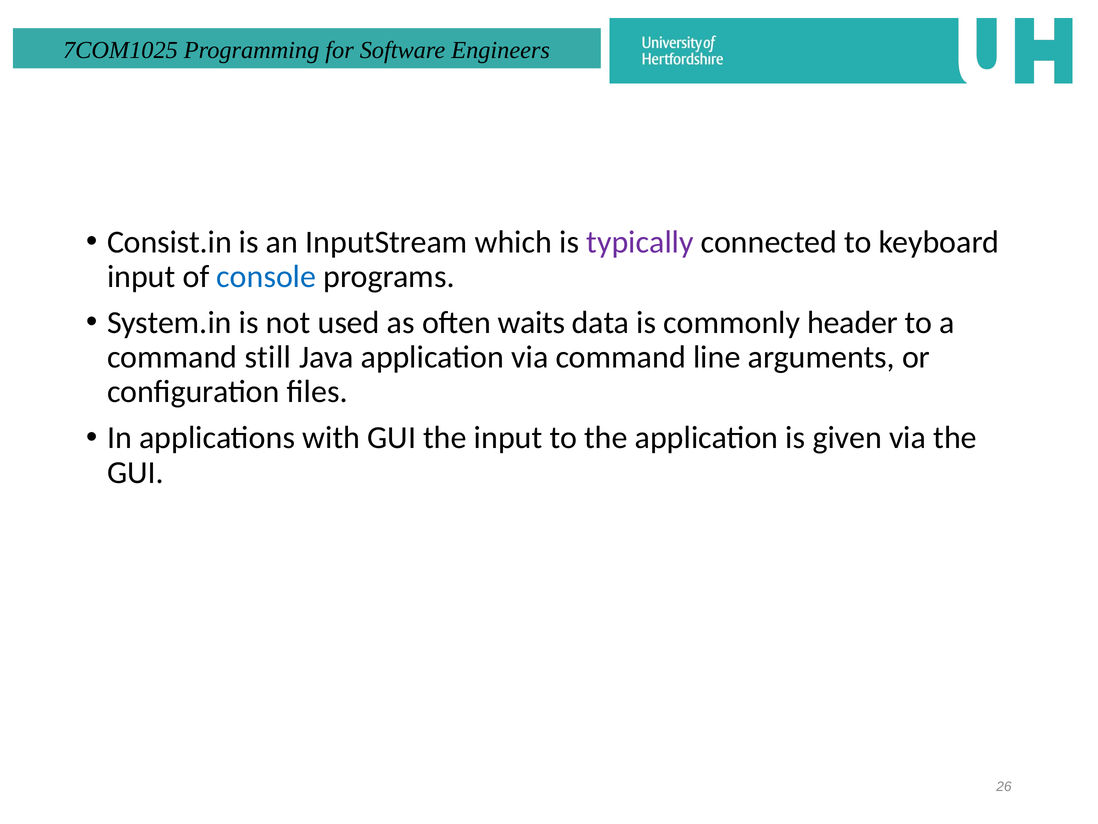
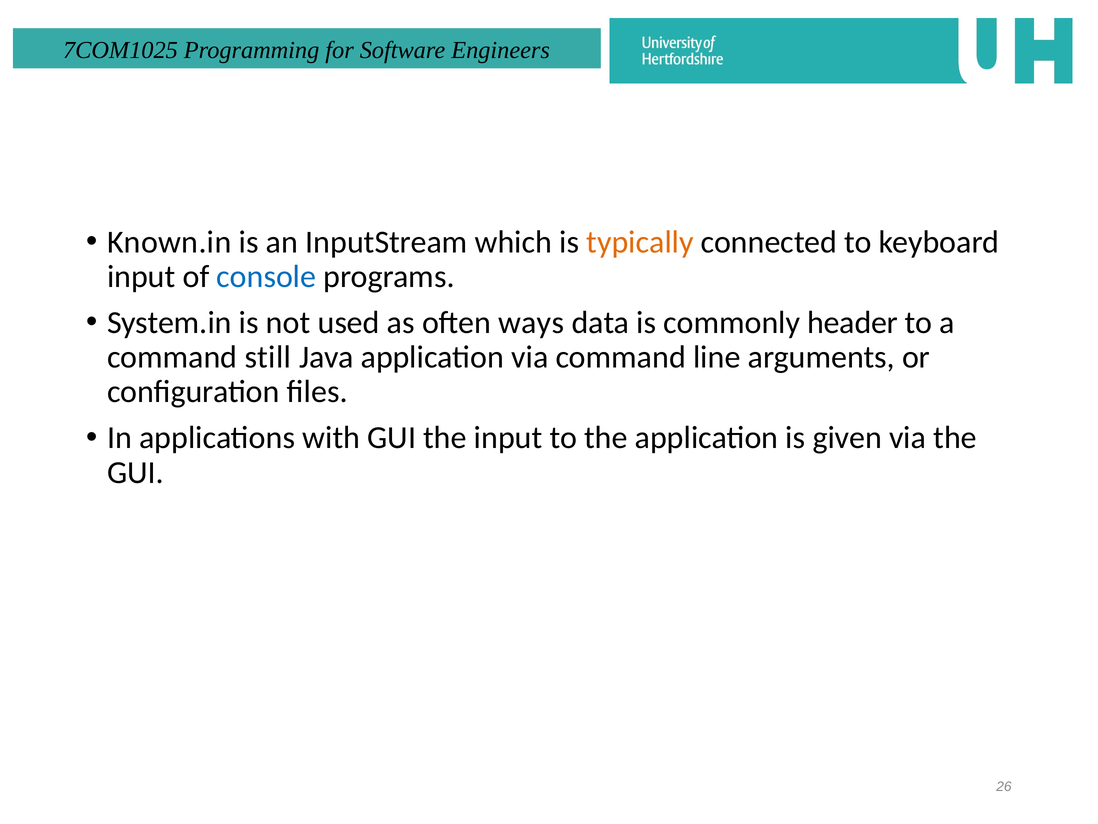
Consist.in: Consist.in -> Known.in (169, 242)
typically colour: purple -> orange (640, 242)
waits: waits -> ways (531, 322)
